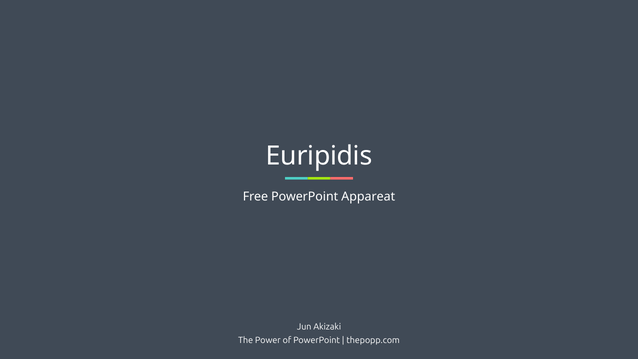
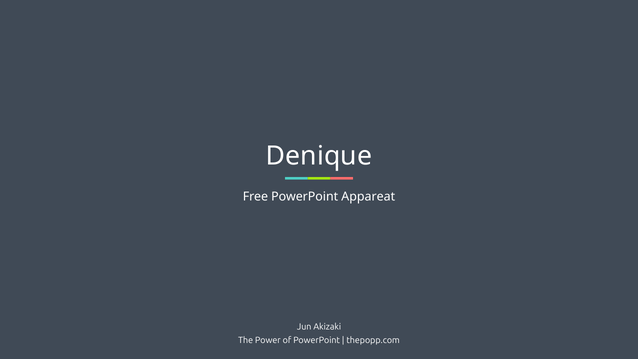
Euripidis: Euripidis -> Denique (319, 156)
